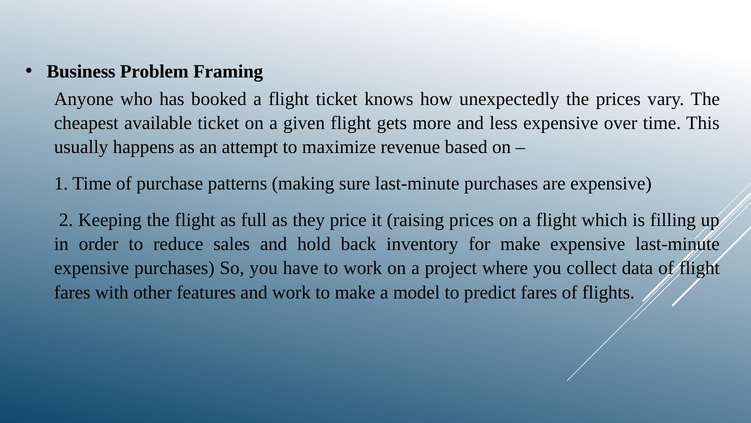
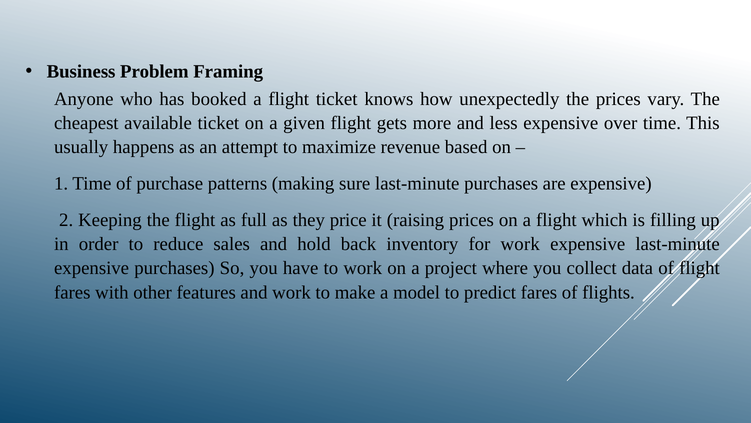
for make: make -> work (520, 244)
